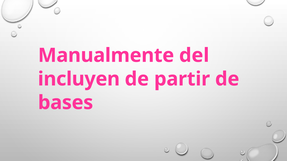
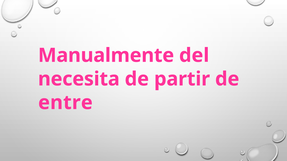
incluyen: incluyen -> necesita (79, 79)
bases: bases -> entre (65, 103)
